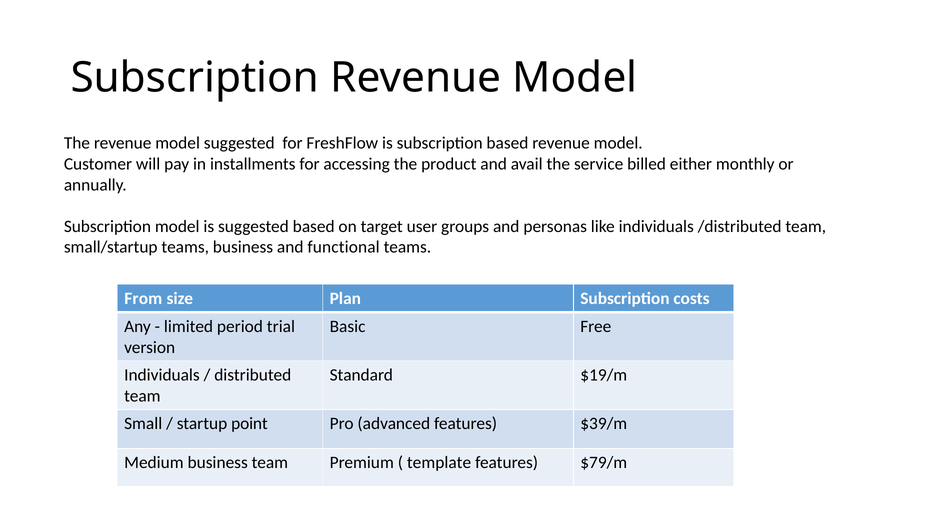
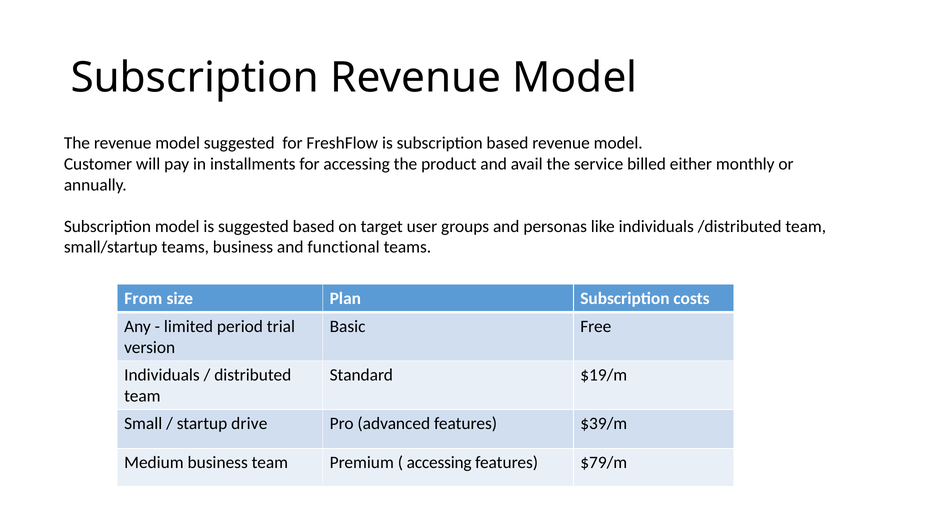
point: point -> drive (249, 424)
template: template -> accessing (439, 463)
